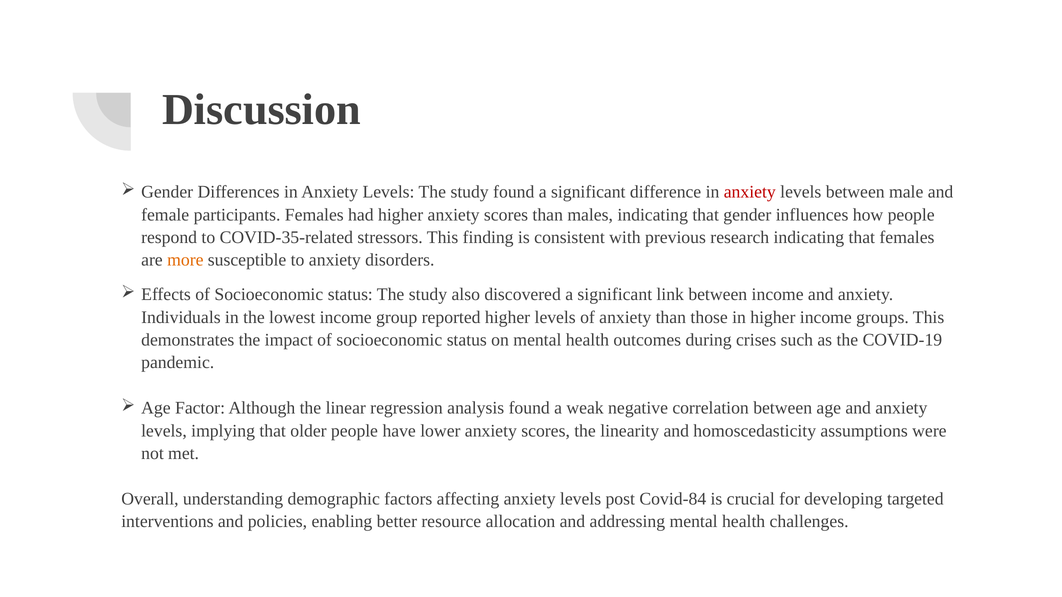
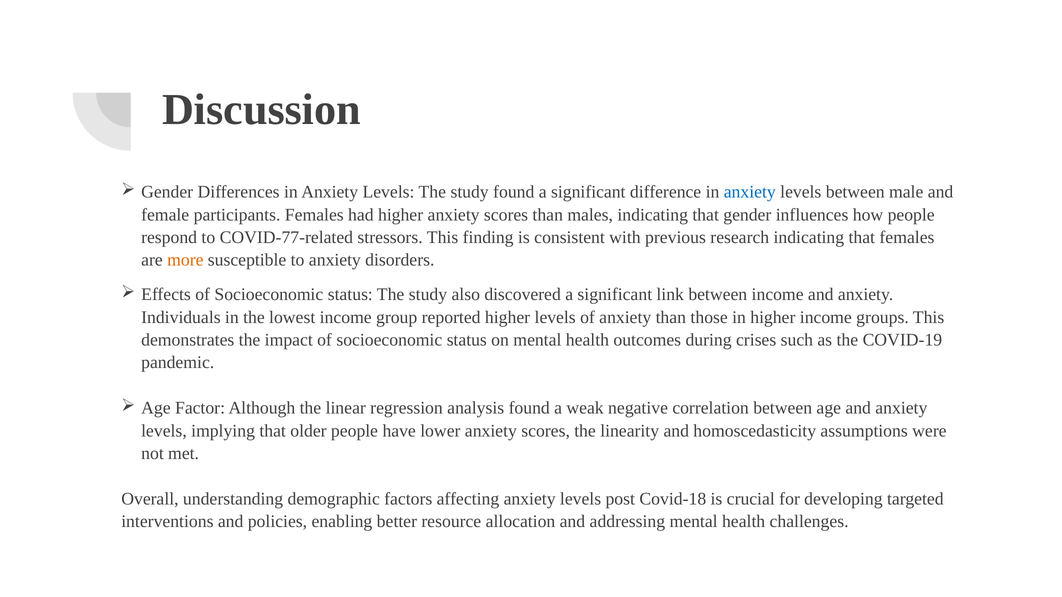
anxiety colour: red -> blue (750, 192)
COVID-35-related: COVID-35-related -> COVID-77-related (286, 238)
Covid-84: Covid-84 -> Covid-18 (673, 499)
